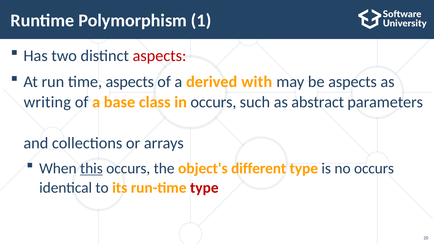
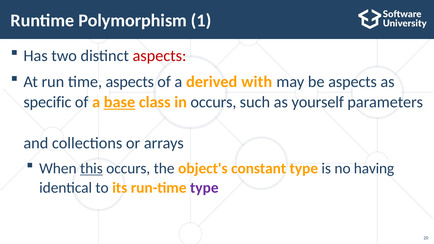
writing: writing -> specific (47, 102)
base underline: none -> present (119, 102)
abstract: abstract -> yourself (318, 102)
different: different -> constant (259, 168)
no occurs: occurs -> having (374, 168)
type colour: red -> purple (204, 188)
